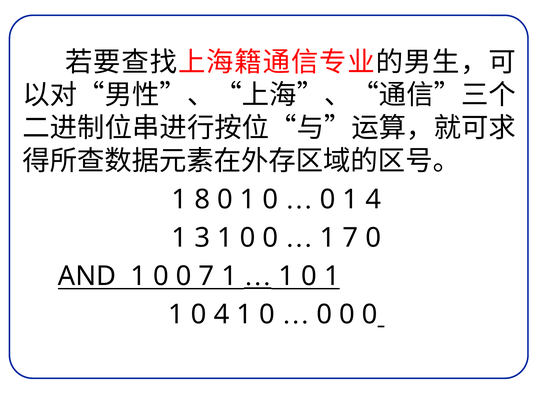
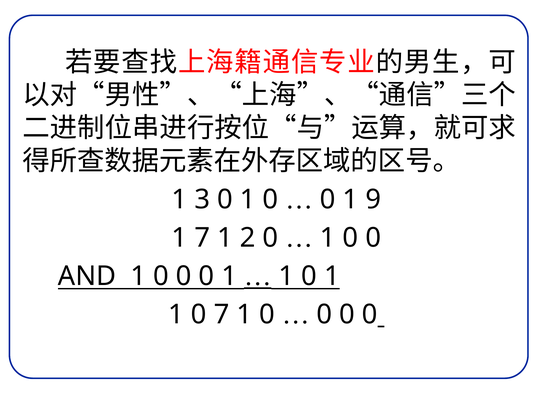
8: 8 -> 3 (202, 199)
1 4: 4 -> 9 (373, 199)
1 3: 3 -> 7 (202, 237)
0: 0 -> 2 (248, 237)
7: 7 -> 0 (350, 237)
1 0 0 7: 7 -> 0 (206, 276)
0 4: 4 -> 7 (222, 314)
